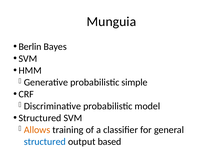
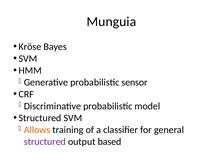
Berlin: Berlin -> Kröse (30, 47)
simple: simple -> sensor (134, 82)
structured colour: blue -> purple (45, 142)
